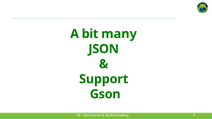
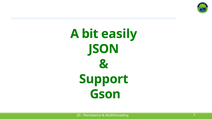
many: many -> easily (119, 34)
